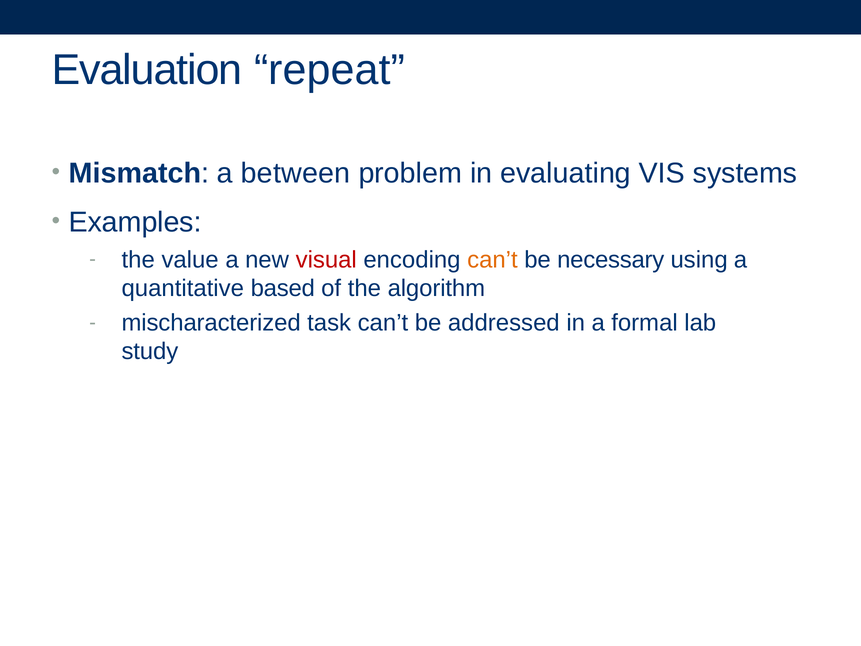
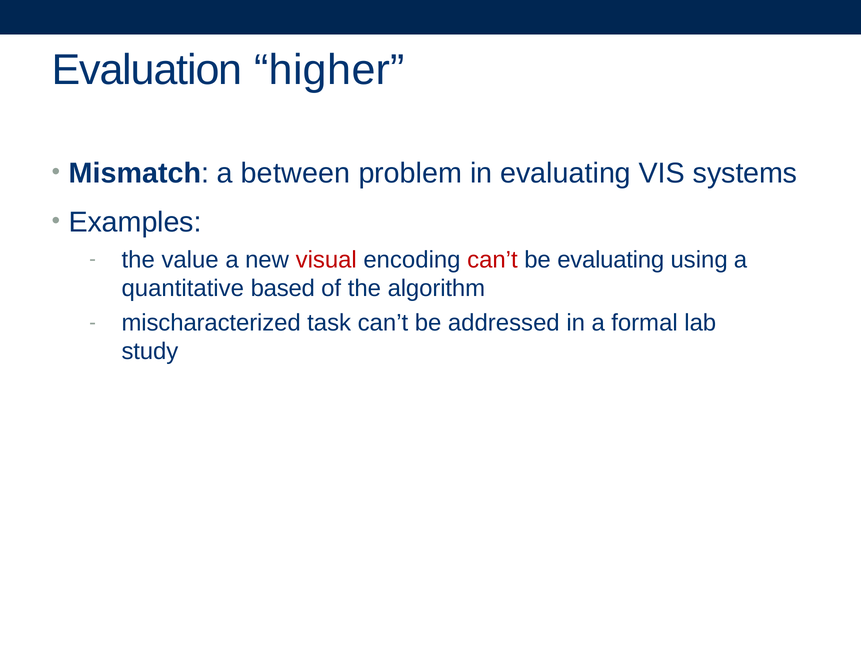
repeat: repeat -> higher (329, 70)
can’t colour: orange -> red (492, 260)
be necessary: necessary -> evaluating (611, 260)
